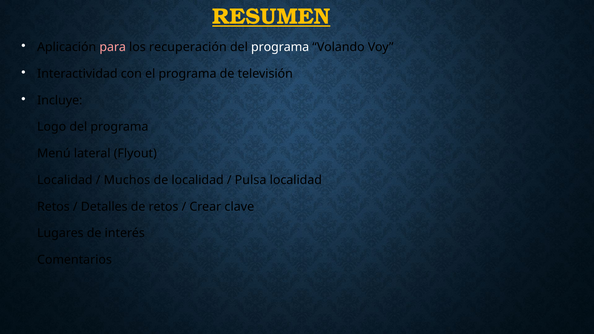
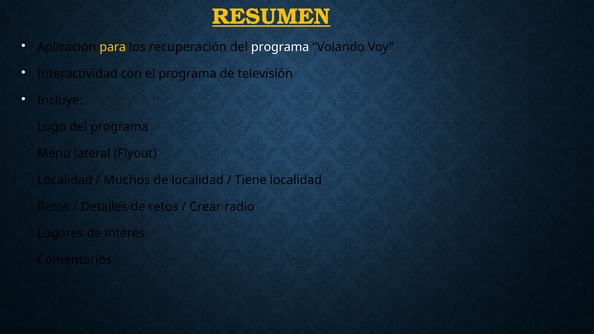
para colour: pink -> yellow (113, 47)
Pulsa: Pulsa -> Tiene (251, 180)
clave: clave -> radio (239, 207)
